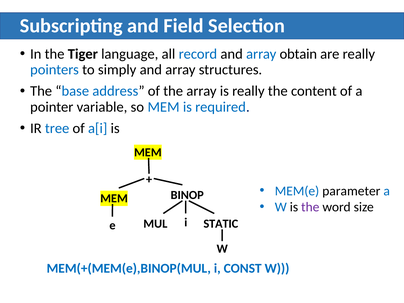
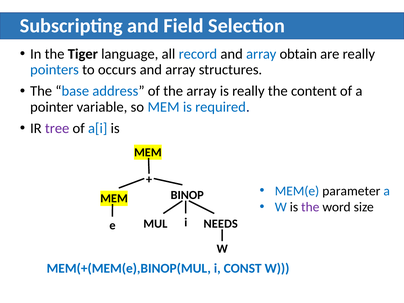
simply: simply -> occurs (117, 70)
tree colour: blue -> purple (57, 128)
STATIC: STATIC -> NEEDS (221, 224)
